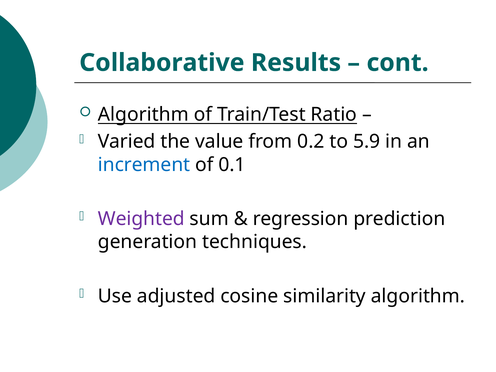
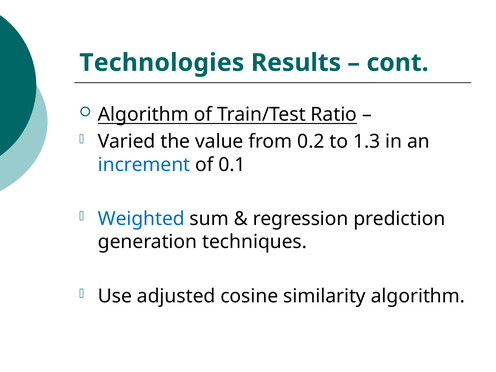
Collaborative: Collaborative -> Technologies (162, 63)
5.9: 5.9 -> 1.3 (367, 142)
Weighted colour: purple -> blue (141, 219)
